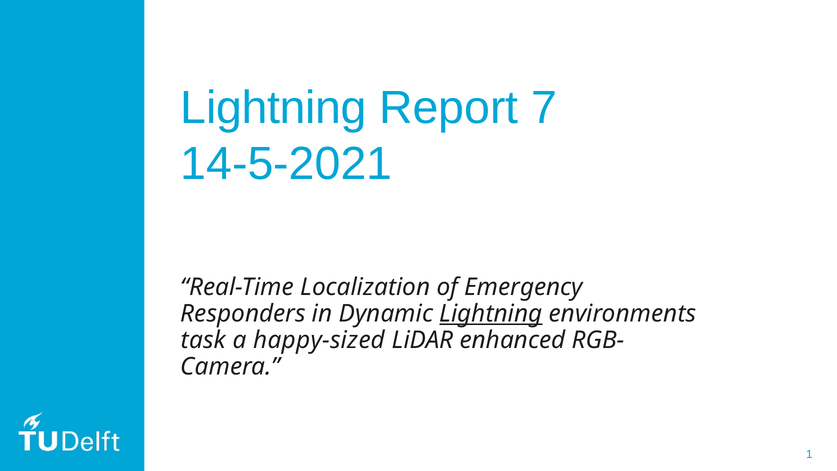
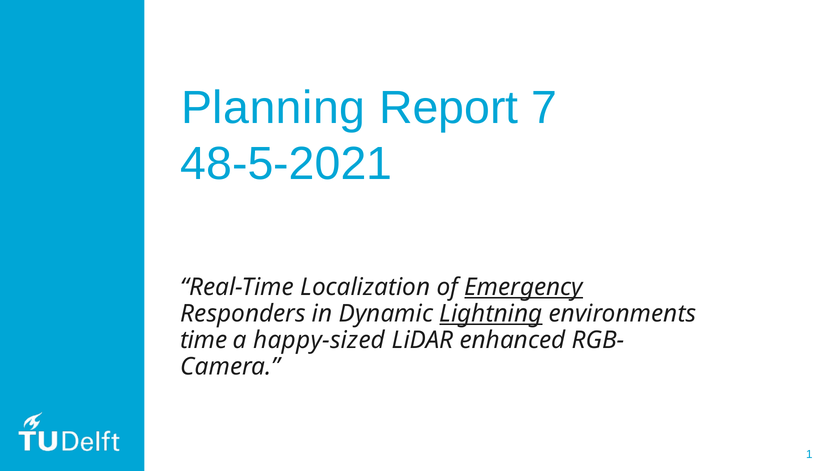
Lightning: Lightning -> Planning (273, 108)
14-5-2021: 14-5-2021 -> 48-5-2021 (286, 164)
Emergency underline: none -> present (524, 287)
task: task -> time (204, 340)
